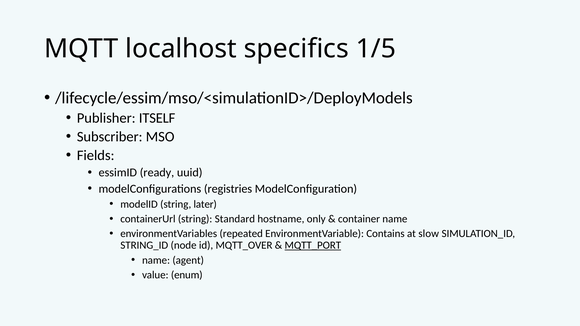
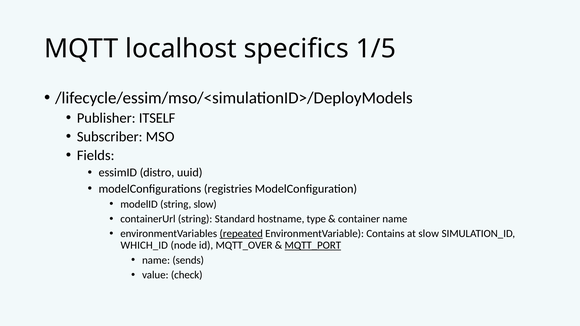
ready: ready -> distro (157, 173)
string later: later -> slow (205, 204)
only: only -> type (316, 219)
repeated underline: none -> present (241, 234)
STRING_ID: STRING_ID -> WHICH_ID (144, 246)
agent: agent -> sends (188, 260)
enum: enum -> check (187, 275)
